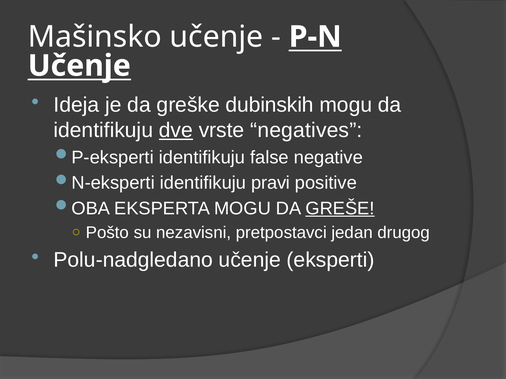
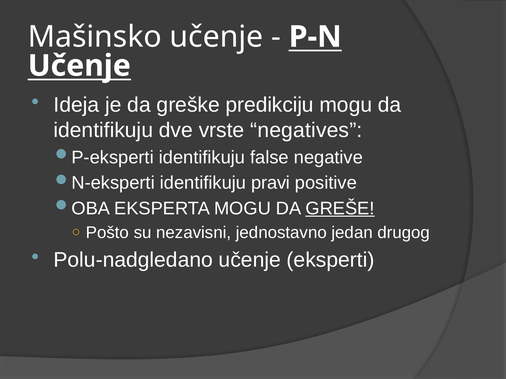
dubinskih: dubinskih -> predikciju (270, 105)
dve underline: present -> none (176, 130)
pretpostavci: pretpostavci -> jednostavno (281, 233)
